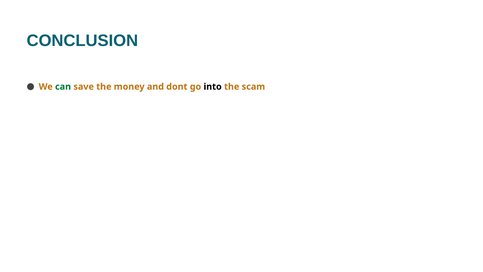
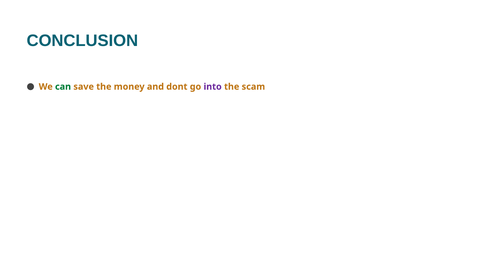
into colour: black -> purple (213, 87)
